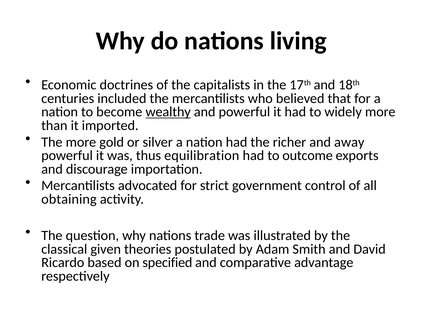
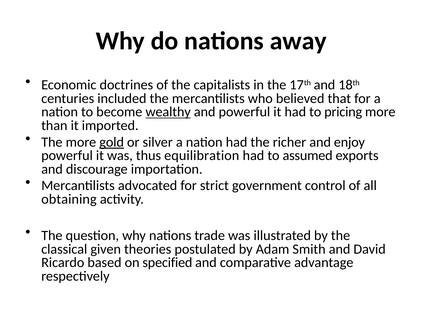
living: living -> away (298, 41)
widely: widely -> pricing (343, 112)
gold underline: none -> present (112, 142)
away: away -> enjoy (349, 142)
outcome: outcome -> assumed (308, 156)
